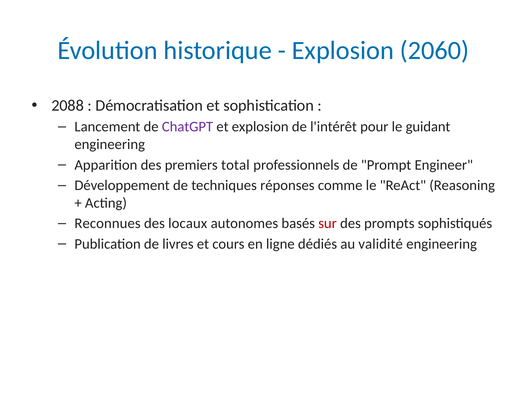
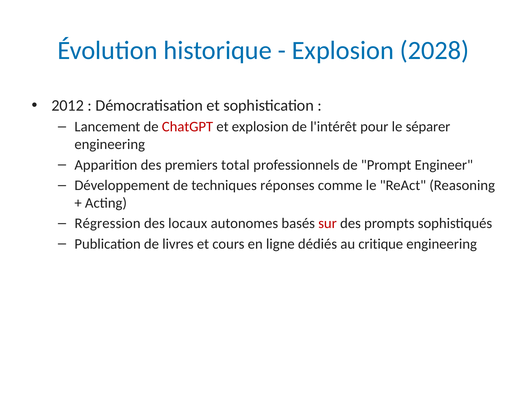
2060: 2060 -> 2028 (434, 51)
2088: 2088 -> 2012 (68, 106)
ChatGPT colour: purple -> red (187, 127)
guidant: guidant -> séparer (428, 127)
Reconnues: Reconnues -> Régression (108, 224)
validité: validité -> critique (381, 244)
